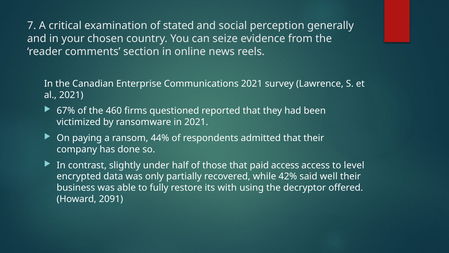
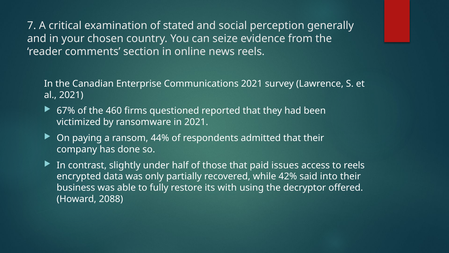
paid access: access -> issues (285, 165)
to level: level -> reels (354, 165)
well: well -> into (329, 176)
2091: 2091 -> 2088 (111, 199)
